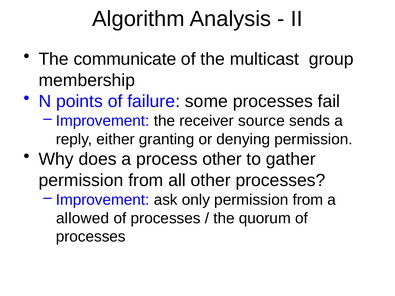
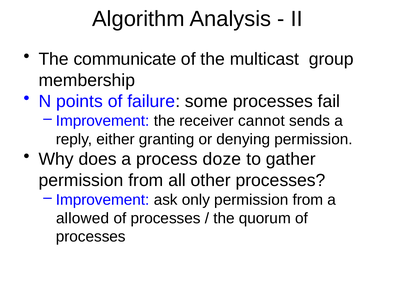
source: source -> cannot (261, 121)
process other: other -> doze (222, 159)
